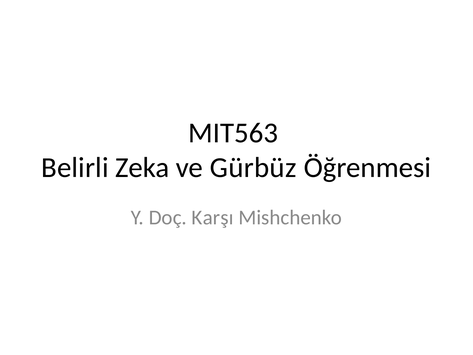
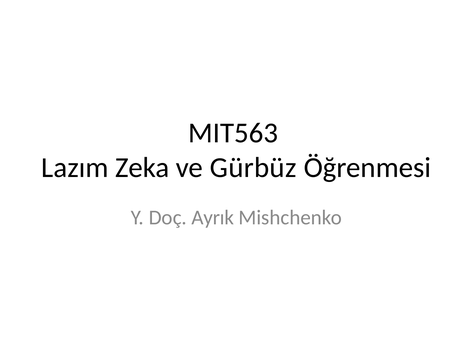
Belirli: Belirli -> Lazım (75, 168)
Karşı: Karşı -> Ayrık (213, 217)
